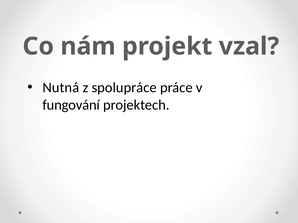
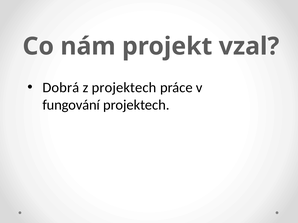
Nutná: Nutná -> Dobrá (61, 88)
z spolupráce: spolupráce -> projektech (124, 88)
